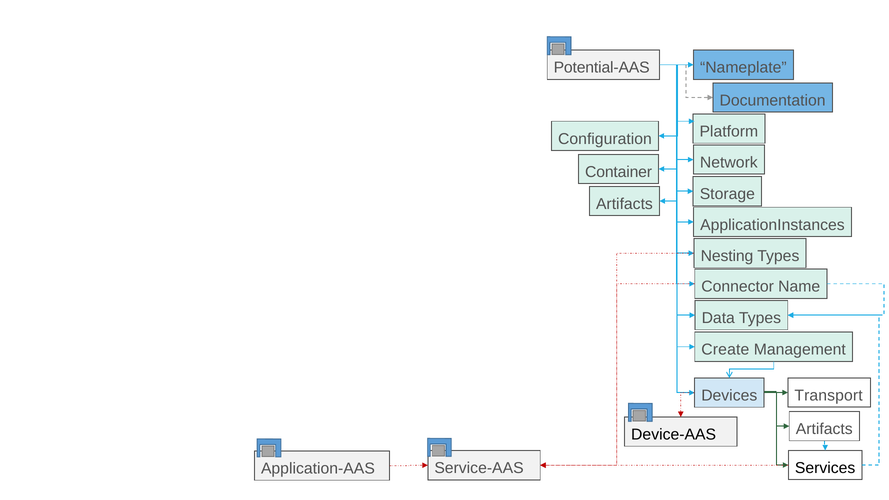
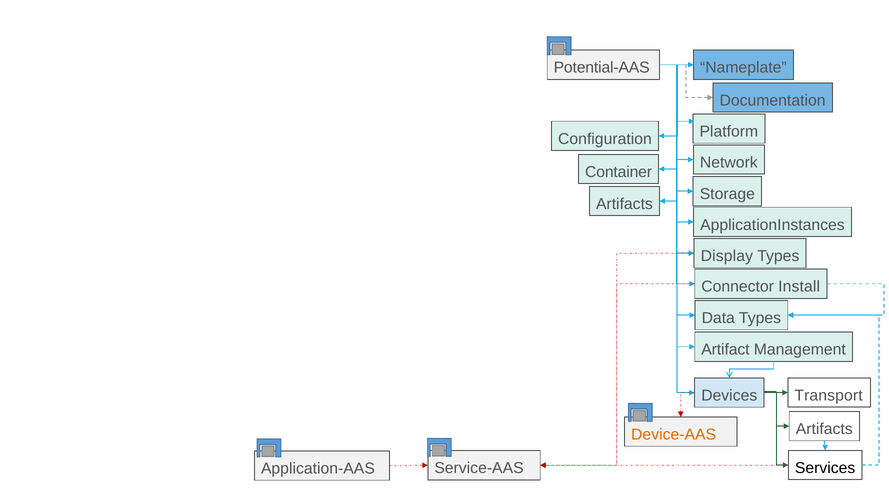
Nesting: Nesting -> Display (727, 256)
Name: Name -> Install (799, 287)
Create: Create -> Artifact (725, 350)
Device-AAS colour: black -> orange (674, 435)
